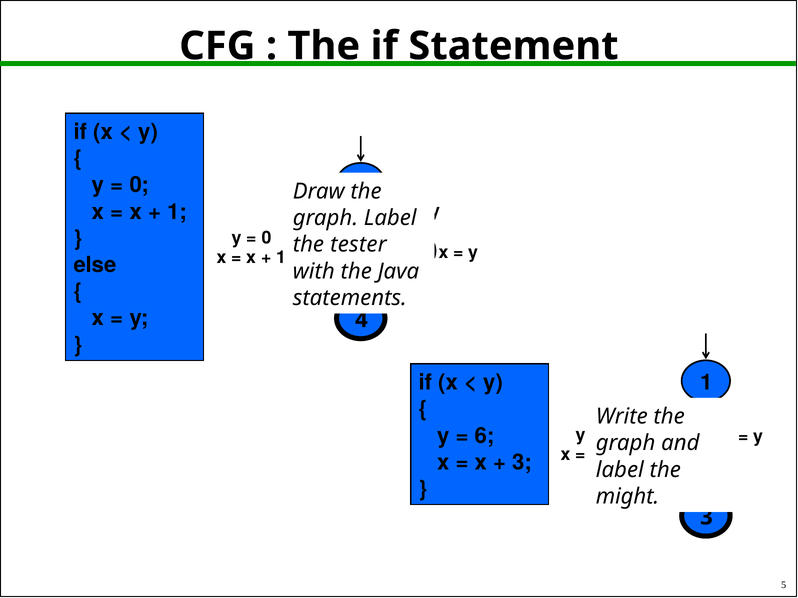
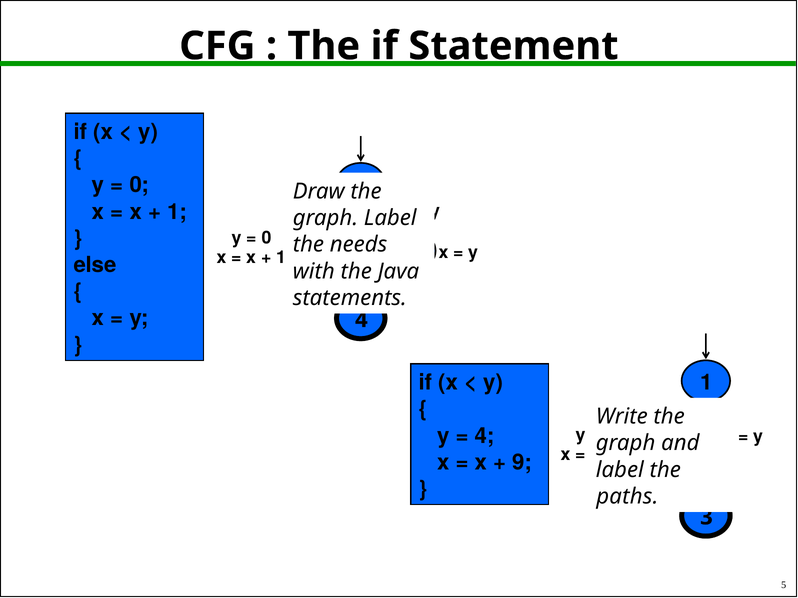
tester: tester -> needs (359, 245)
6: 6 -> 4 (485, 436)
3: 3 -> 9 (522, 463)
might: might -> paths (627, 497)
